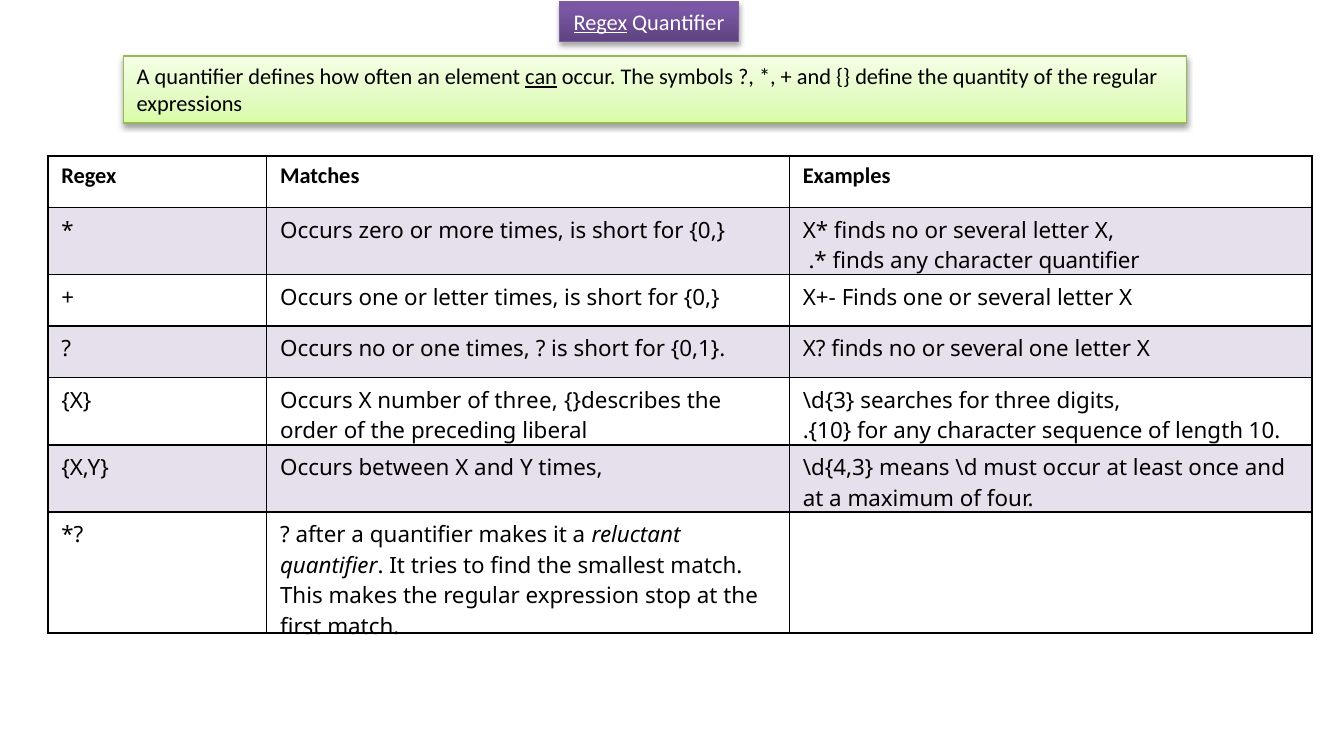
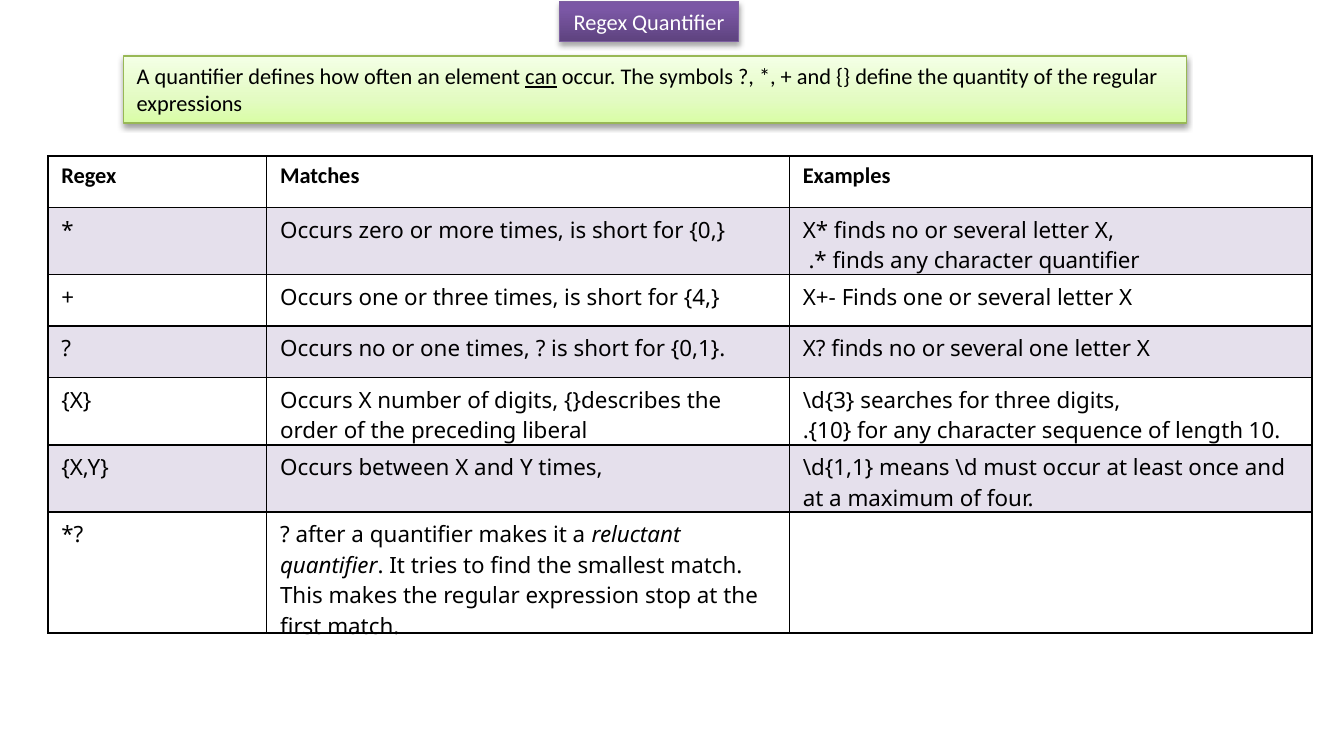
Regex underline: present -> none (600, 23)
or letter: letter -> three (461, 298)
0: 0 -> 4 (702, 298)
of three: three -> digits (526, 401)
\d{4,3: \d{4,3 -> \d{1,1 (838, 468)
